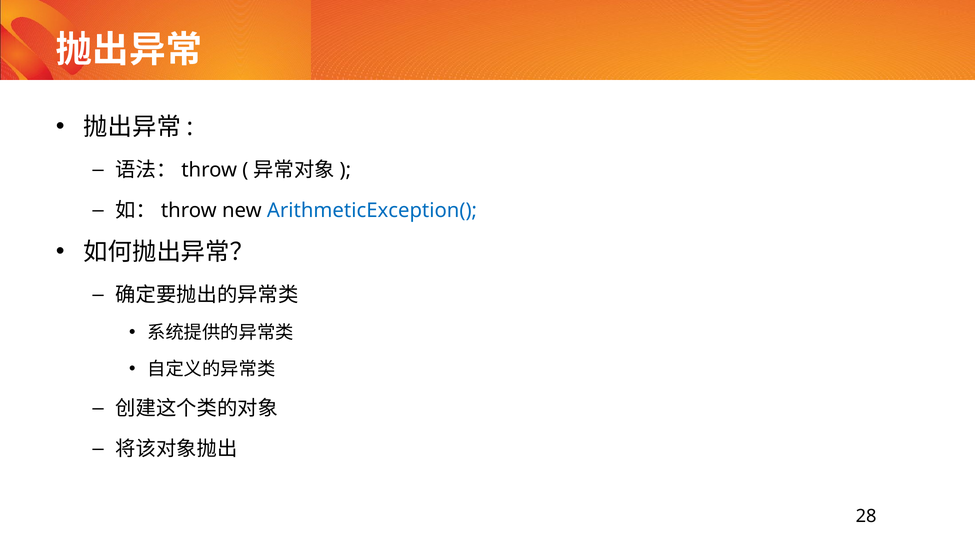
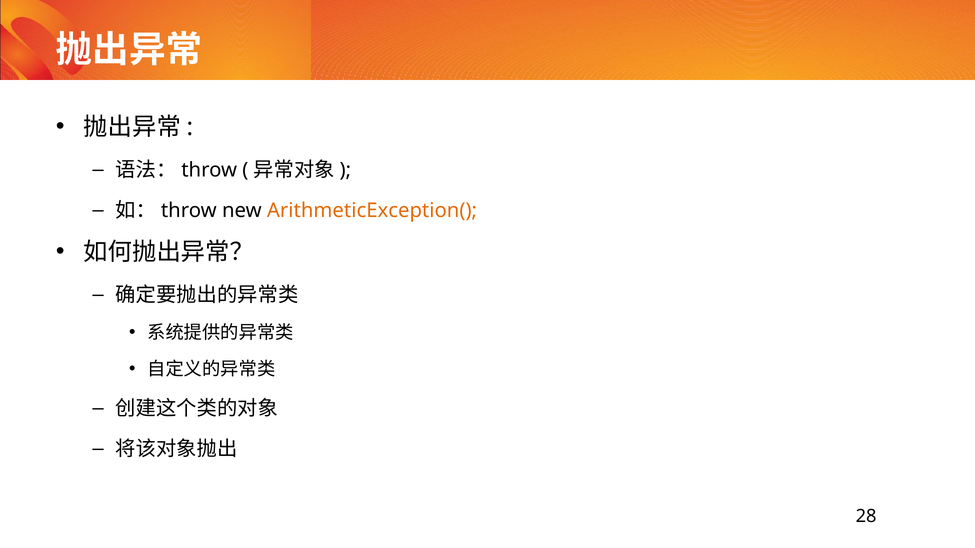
ArithmeticException( colour: blue -> orange (372, 211)
